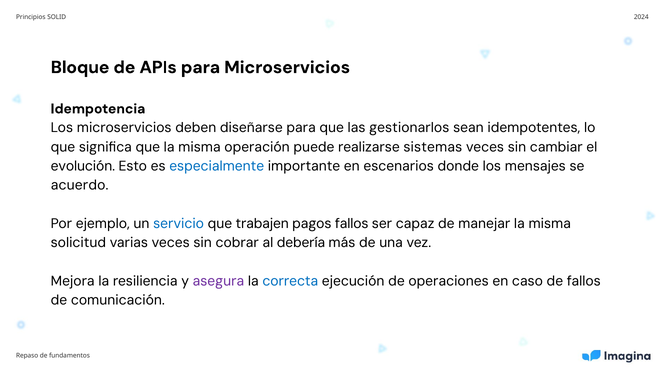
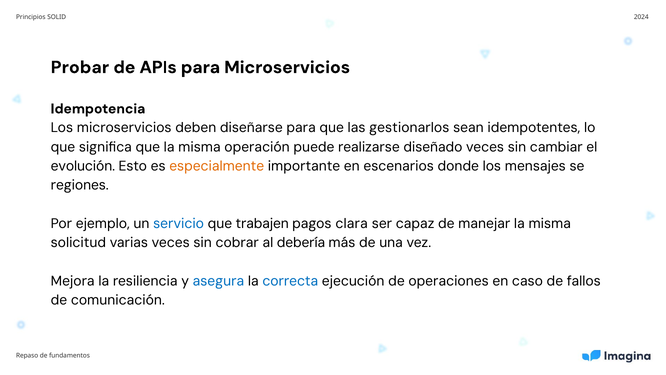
Bloque: Bloque -> Probar (80, 67)
sistemas: sistemas -> diseñado (433, 147)
especialmente colour: blue -> orange (217, 166)
acuerdo: acuerdo -> regiones (80, 185)
pagos fallos: fallos -> clara (352, 223)
asegura colour: purple -> blue (218, 281)
